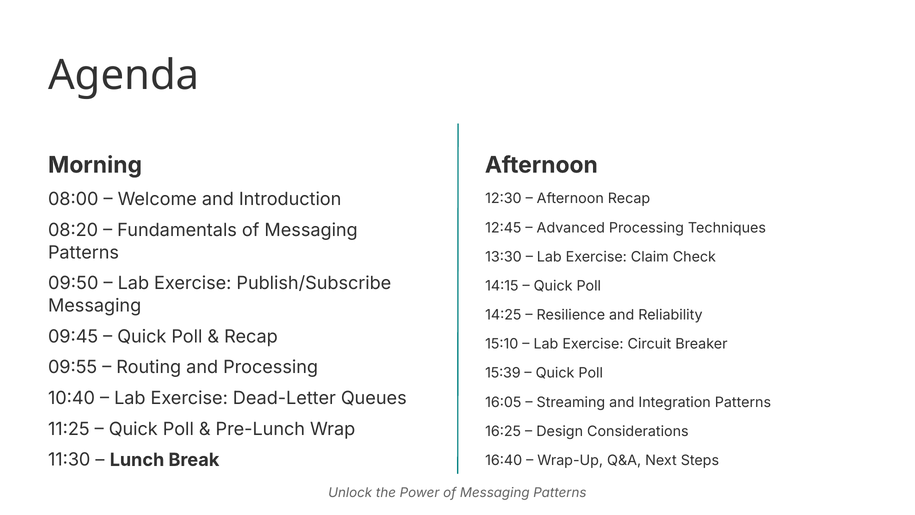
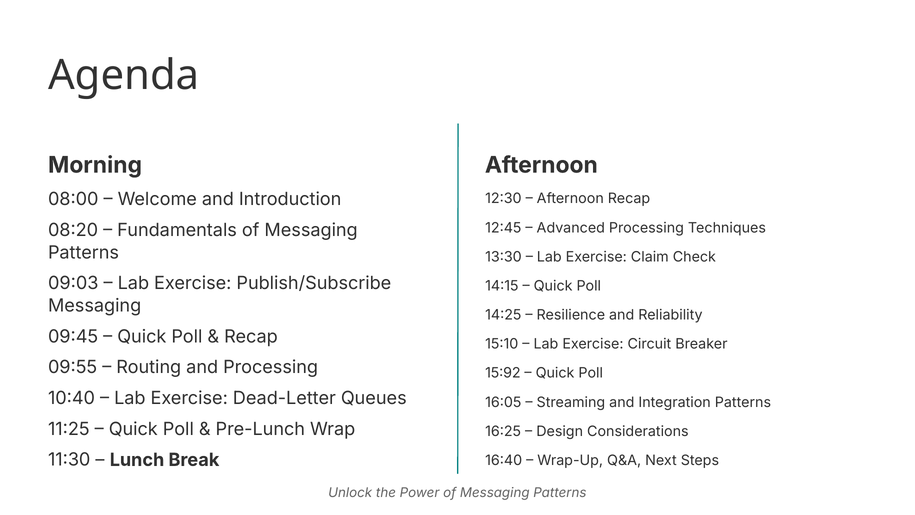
09:50: 09:50 -> 09:03 (73, 283)
15:39: 15:39 -> 15:92 (503, 373)
